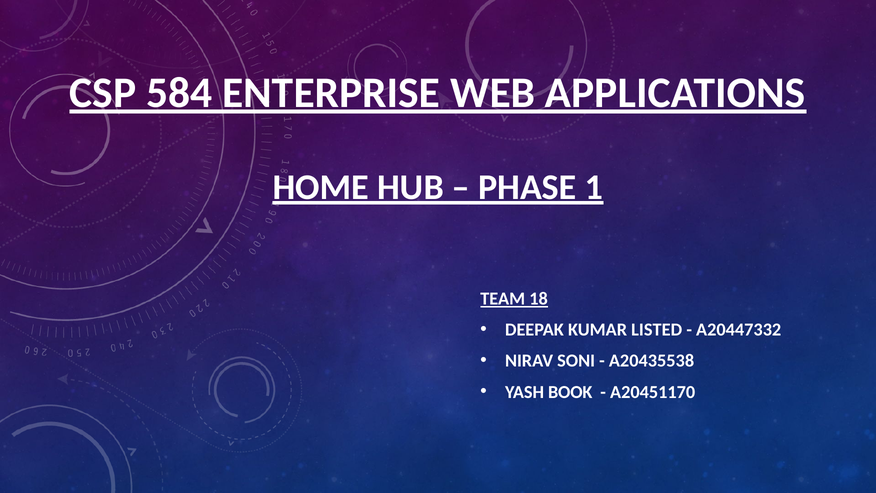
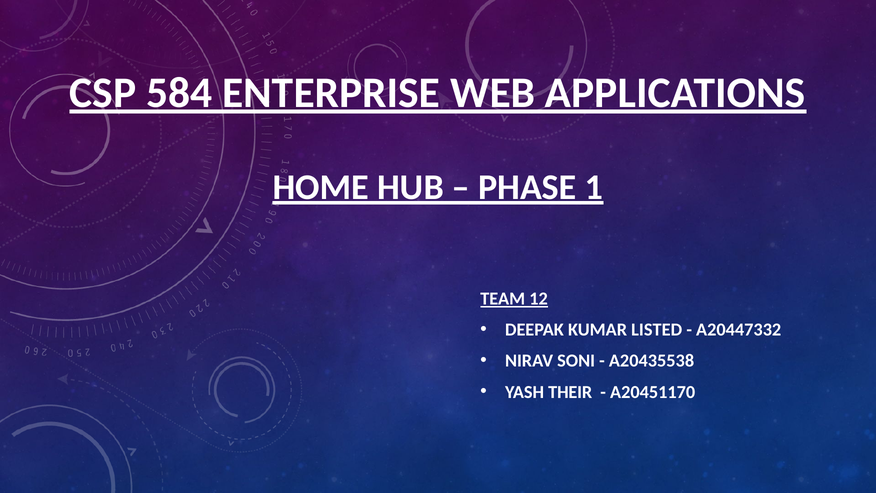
18: 18 -> 12 (539, 299)
BOOK: BOOK -> THEIR (570, 392)
